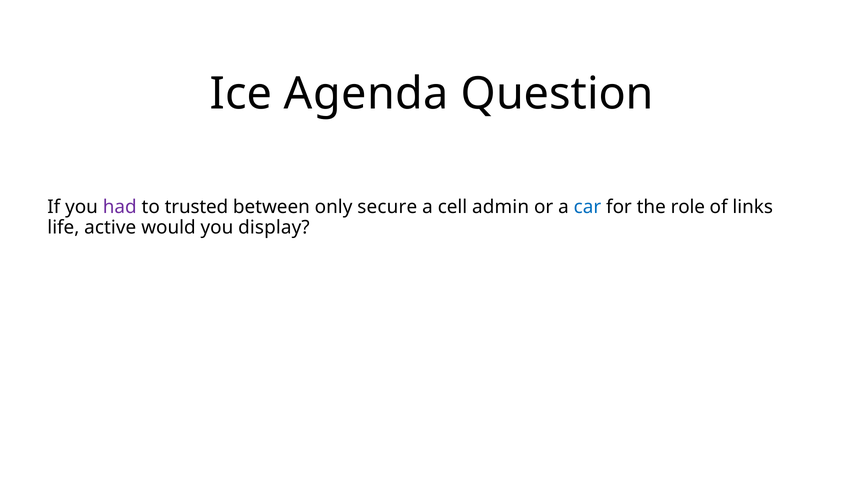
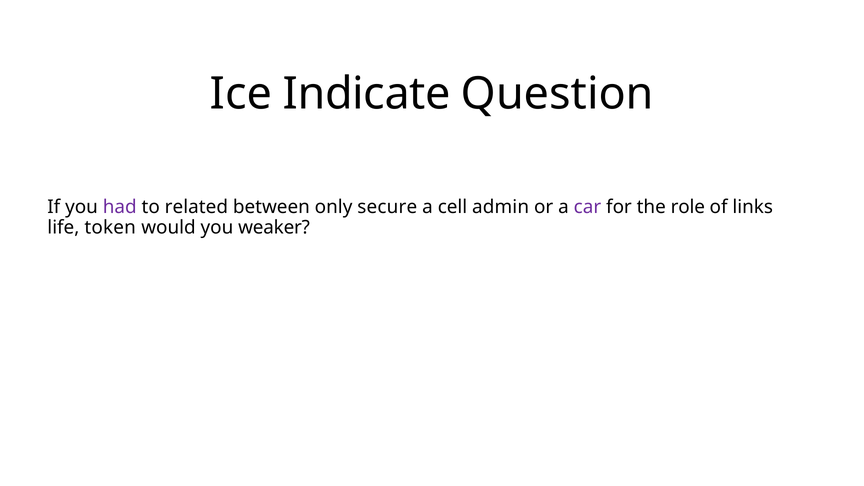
Agenda: Agenda -> Indicate (367, 94)
trusted: trusted -> related (196, 207)
car colour: blue -> purple (587, 207)
active: active -> token (110, 227)
display: display -> weaker (274, 227)
